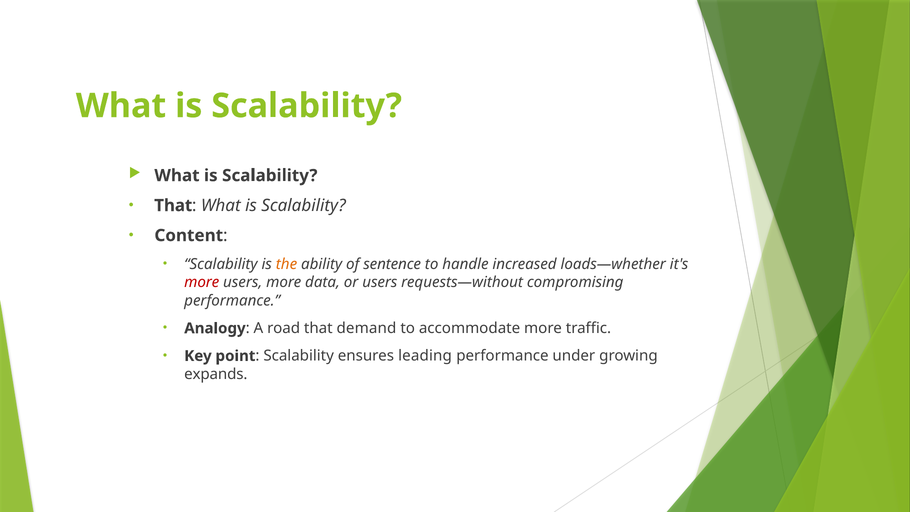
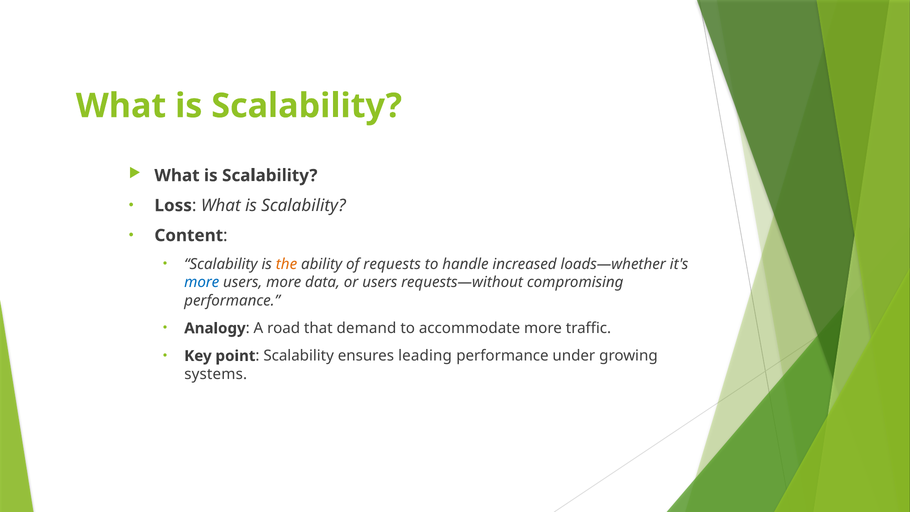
That: That -> Loss (173, 205)
sentence: sentence -> requests (392, 264)
more colour: red -> blue (202, 282)
expands: expands -> systems (216, 374)
